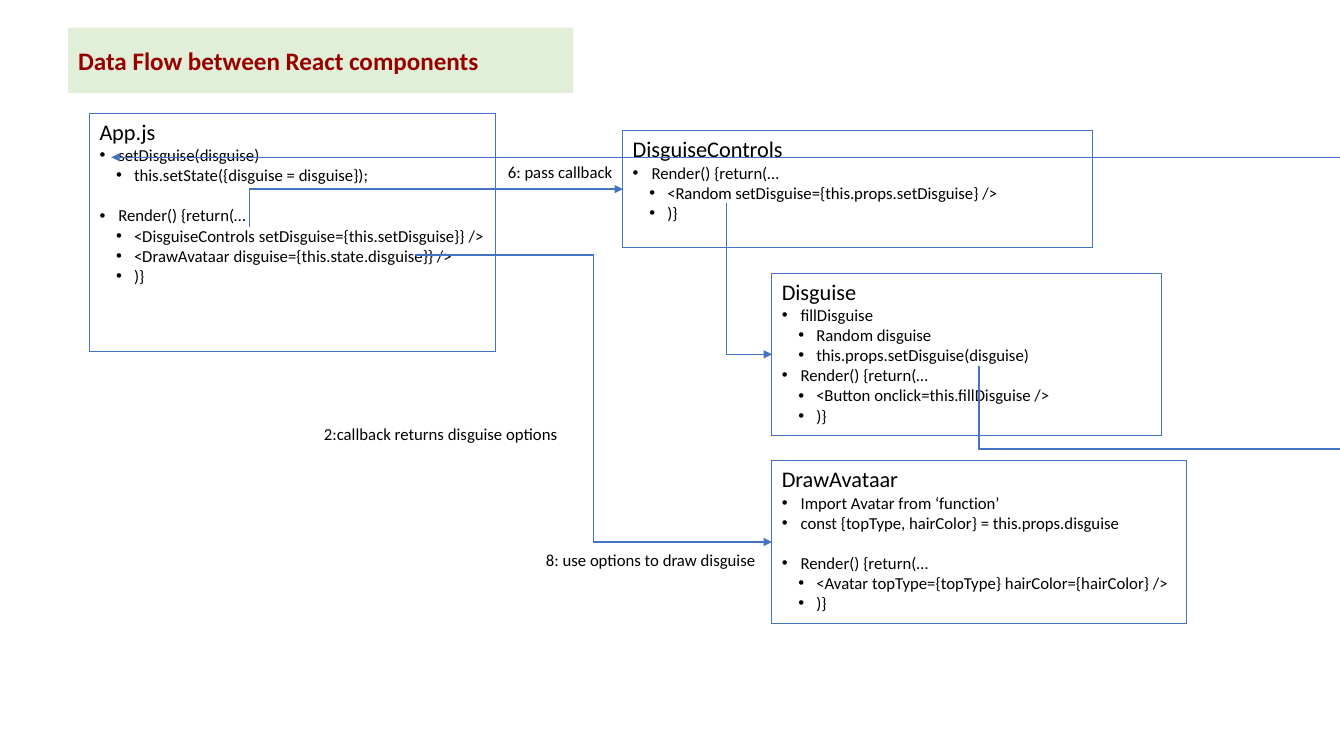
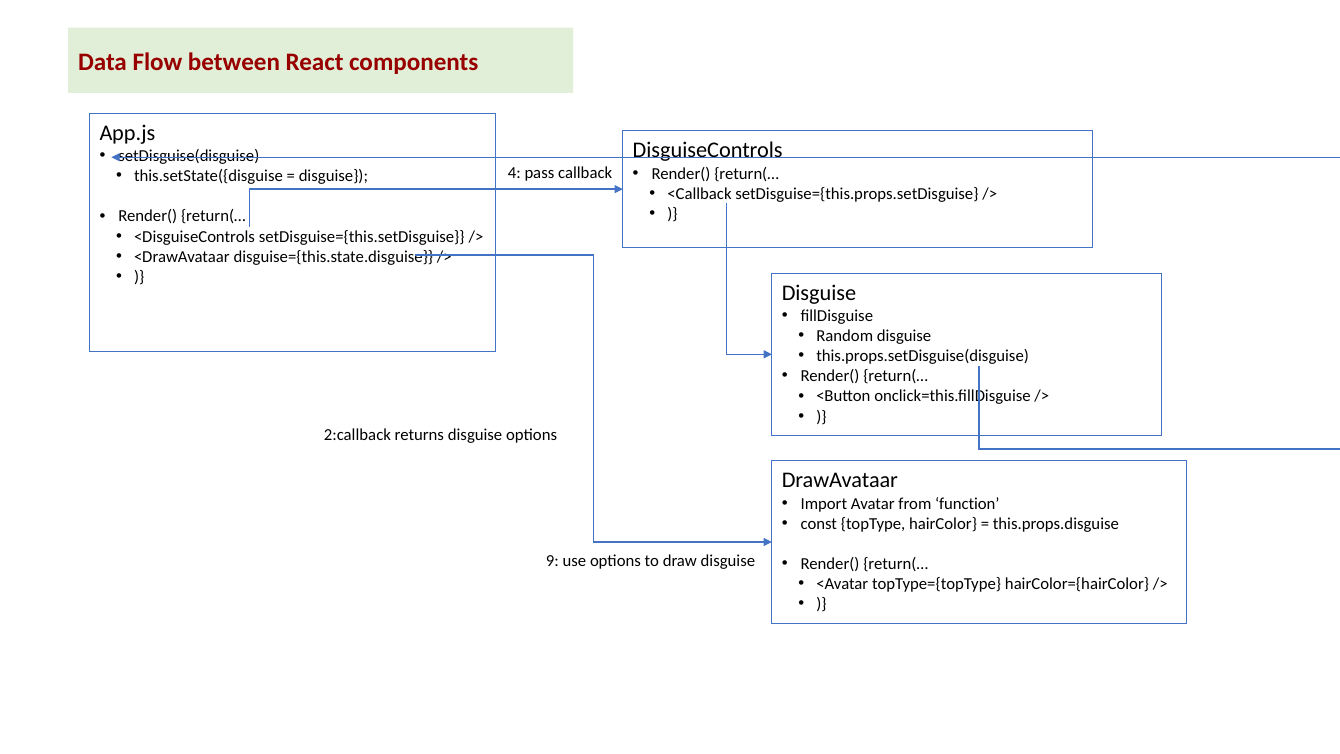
6: 6 -> 4 (514, 173)
<Random: <Random -> <Callback (699, 194)
8: 8 -> 9 (552, 560)
